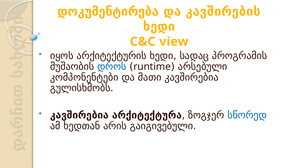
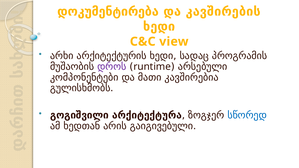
იყოს: იყოს -> არხი (62, 56)
დროს colour: blue -> purple (112, 67)
კავშირებია: კავშირებია -> გოგიშვილი (79, 115)
